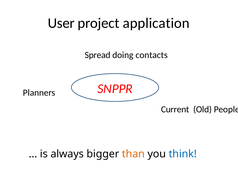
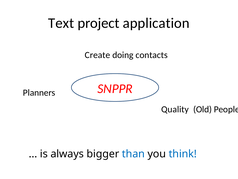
User: User -> Text (61, 23)
Spread: Spread -> Create (98, 55)
Current: Current -> Quality (175, 109)
than colour: orange -> blue (133, 154)
